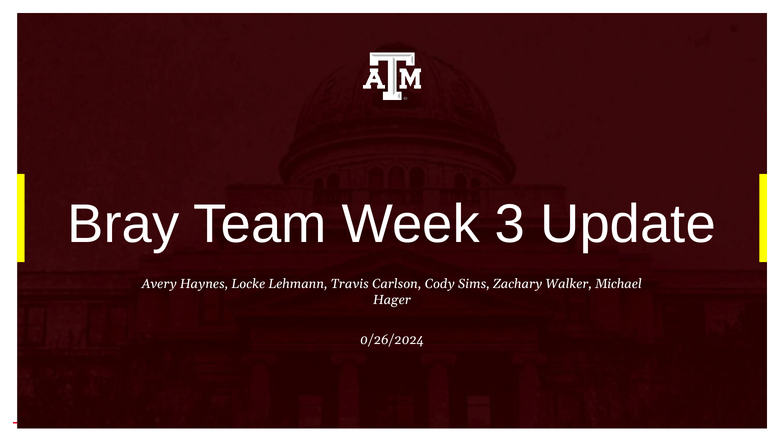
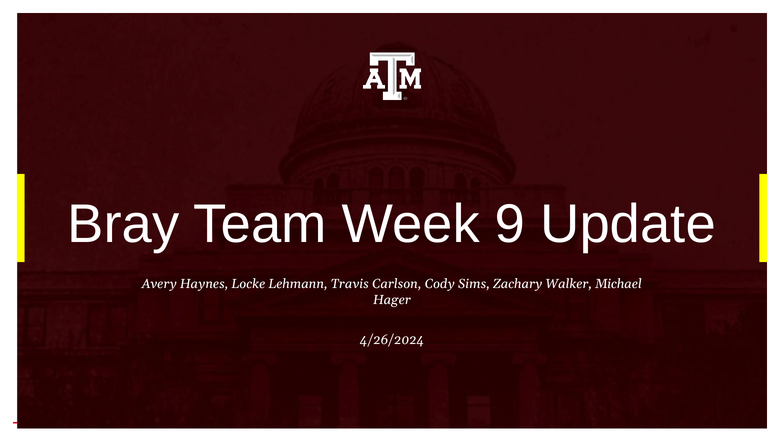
3: 3 -> 9 (510, 224)
0/26/2024: 0/26/2024 -> 4/26/2024 (392, 340)
